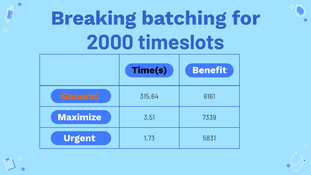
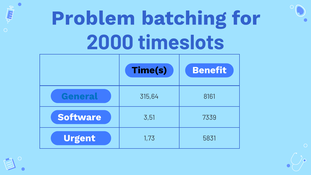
Breaking: Breaking -> Problem (93, 18)
General colour: orange -> blue (79, 96)
Maximize: Maximize -> Software (79, 117)
